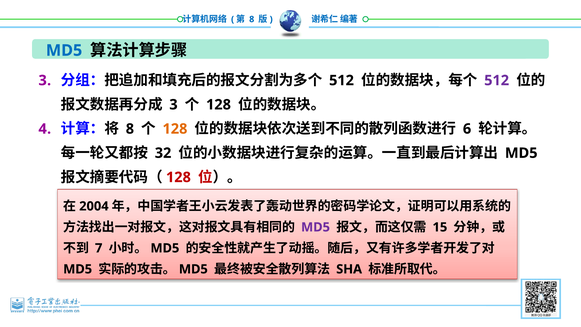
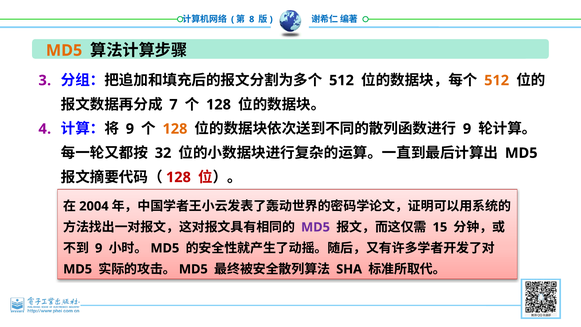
MD5 colour: blue -> orange (64, 50)
512 colour: purple -> orange (497, 80)
3: 3 -> 7 (173, 105)
8: 8 -> 9 (130, 129)
6: 6 -> 9 (467, 129)
7: 7 -> 9 (99, 248)
